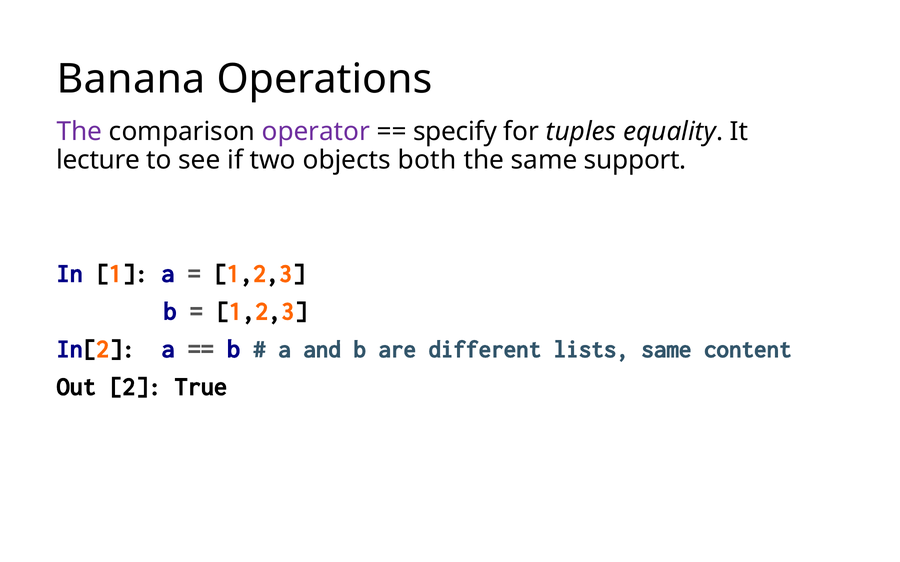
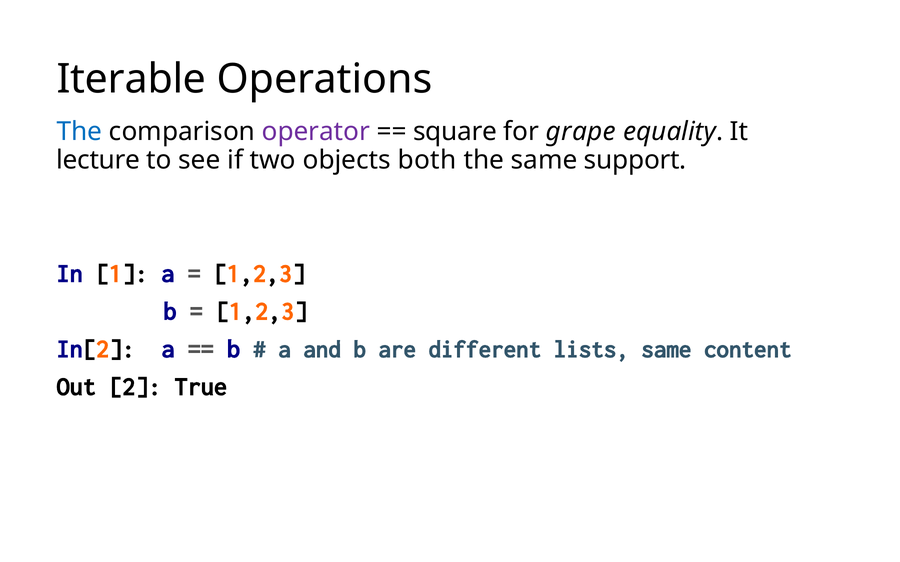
Banana: Banana -> Iterable (131, 79)
The colour: purple -> blue (79, 132)
specify: specify -> square (455, 132)
tuples: tuples -> grape (581, 132)
